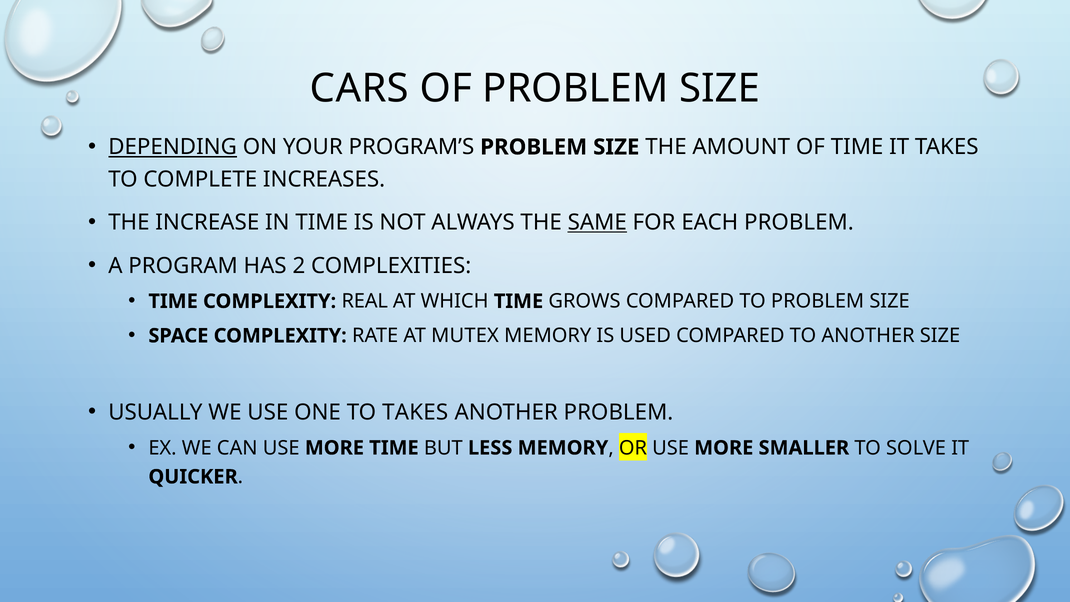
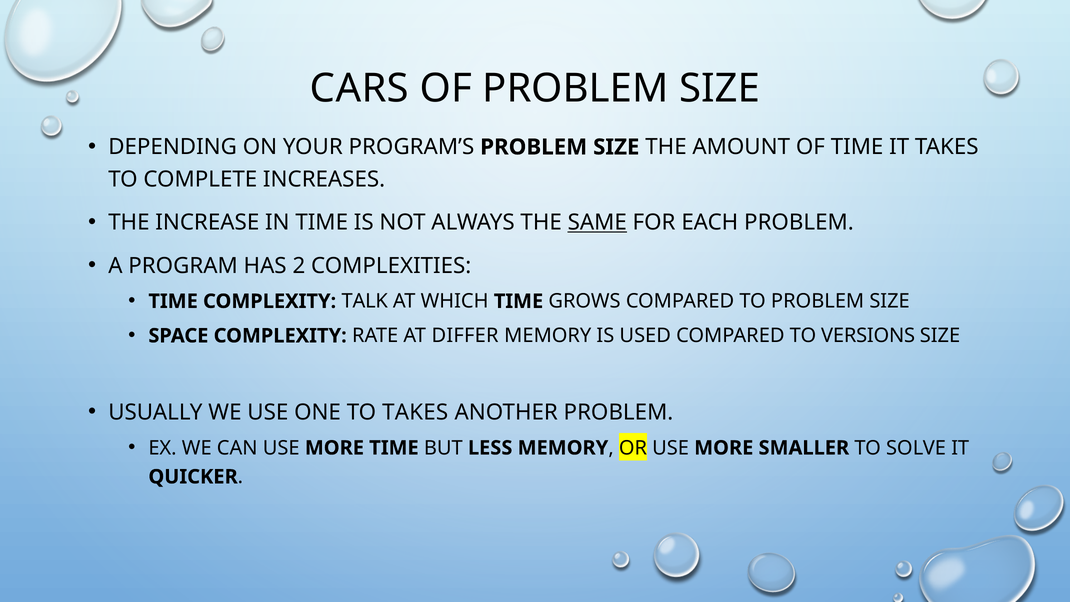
DEPENDING underline: present -> none (173, 147)
REAL: REAL -> TALK (365, 301)
MUTEX: MUTEX -> DIFFER (465, 336)
TO ANOTHER: ANOTHER -> VERSIONS (868, 336)
